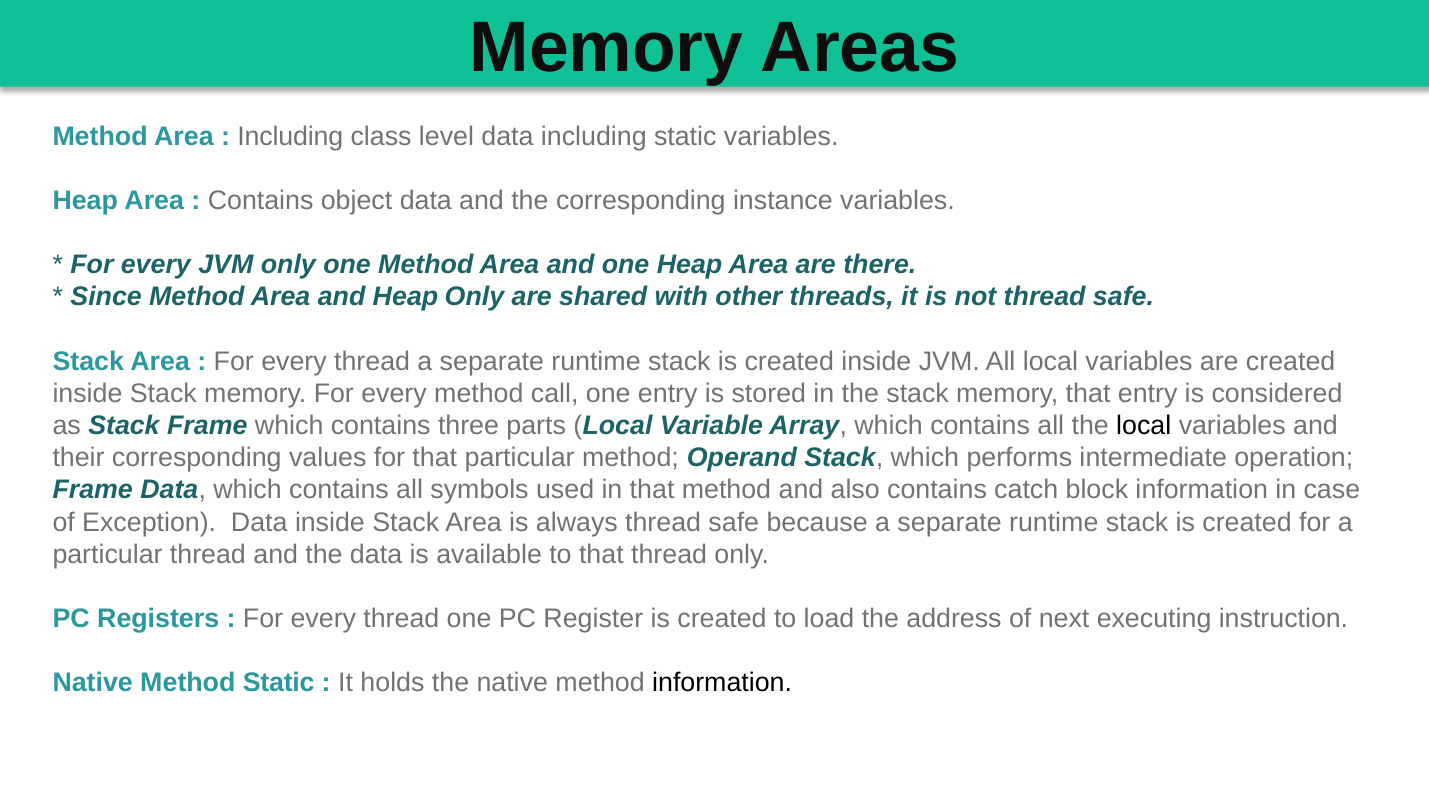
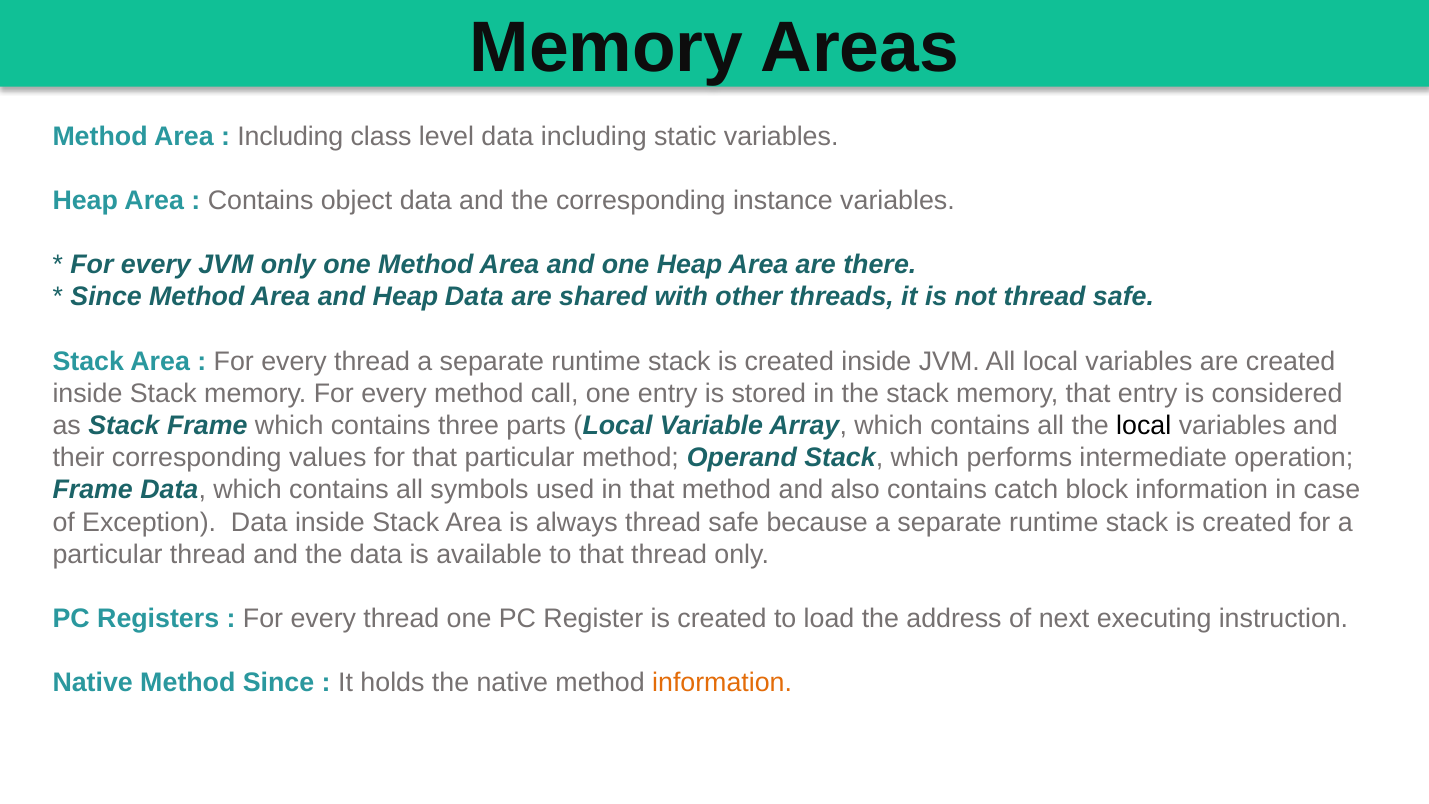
Heap Only: Only -> Data (474, 297)
Method Static: Static -> Since (279, 683)
information colour: black -> orange (722, 683)
